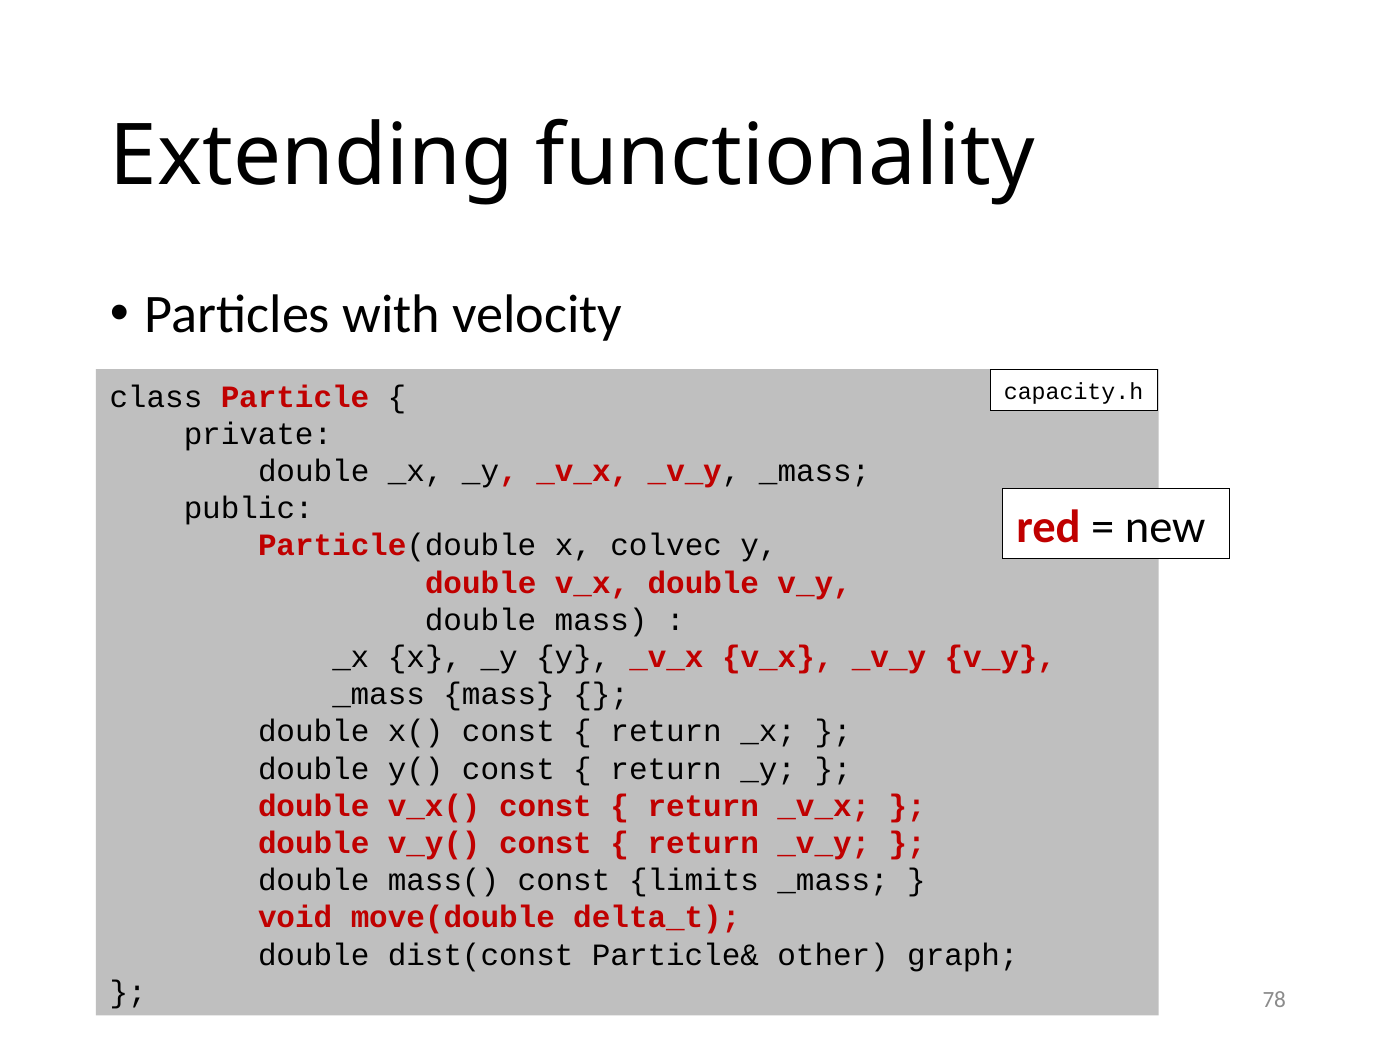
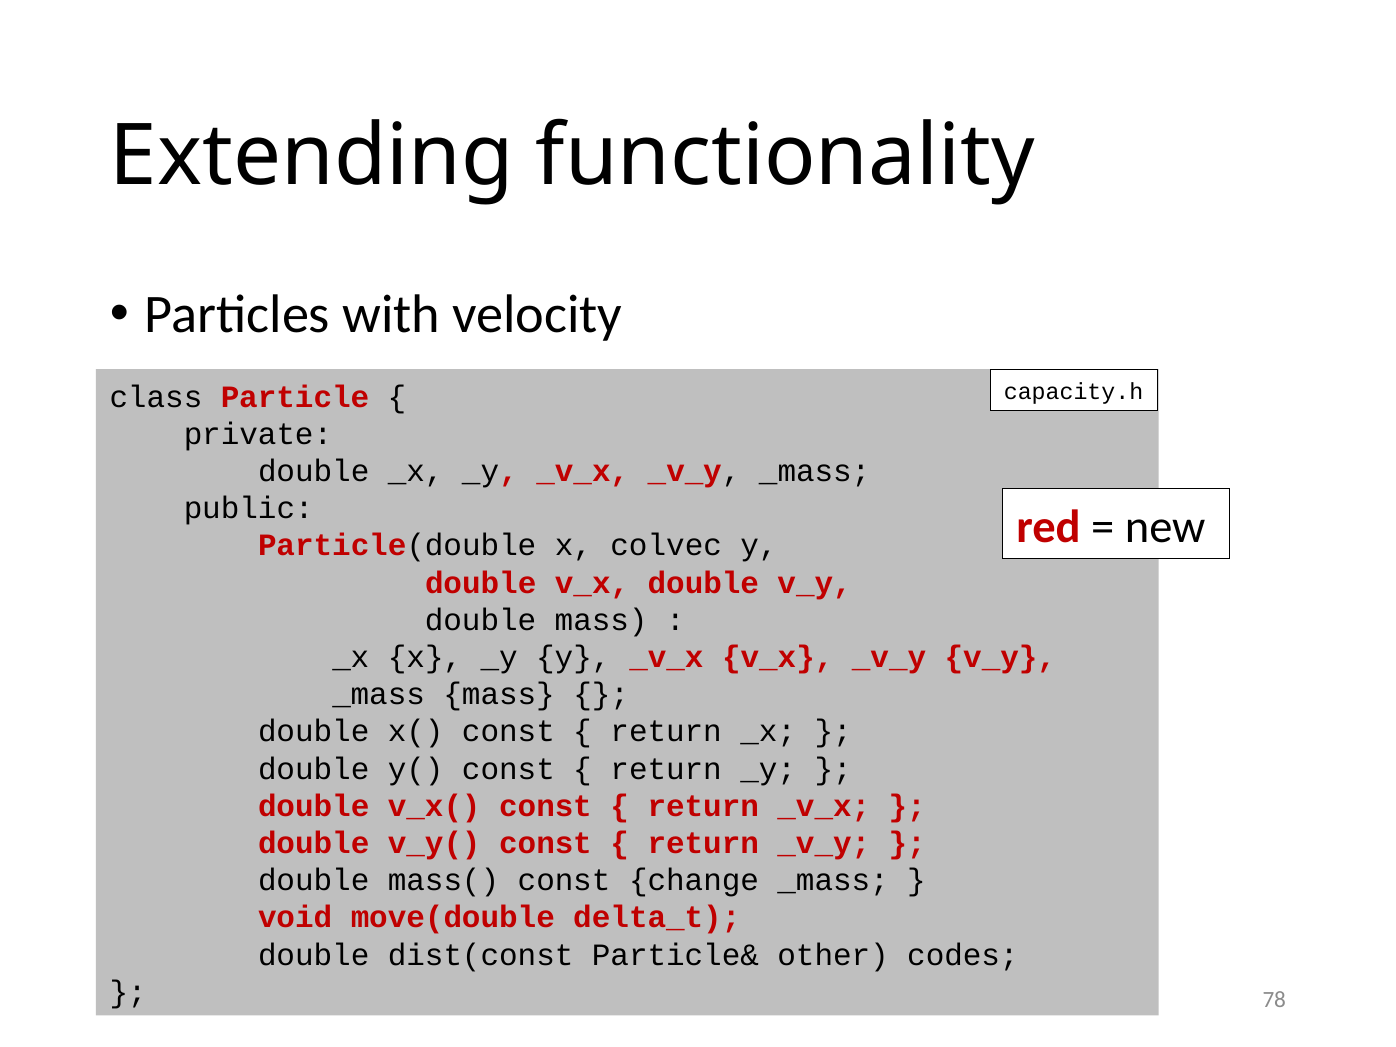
limits: limits -> change (694, 881)
graph: graph -> codes (963, 955)
